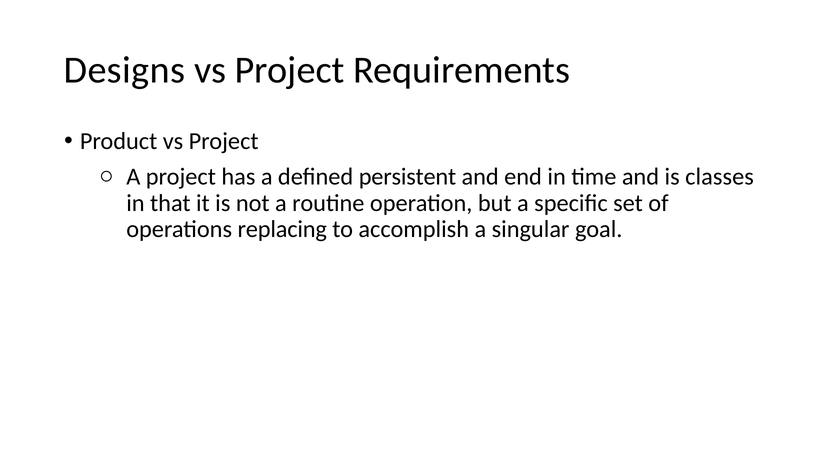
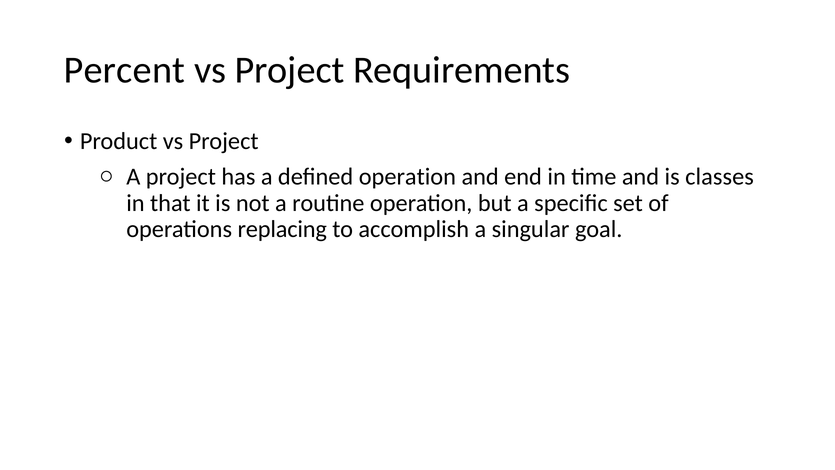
Designs: Designs -> Percent (124, 70)
defined persistent: persistent -> operation (407, 177)
